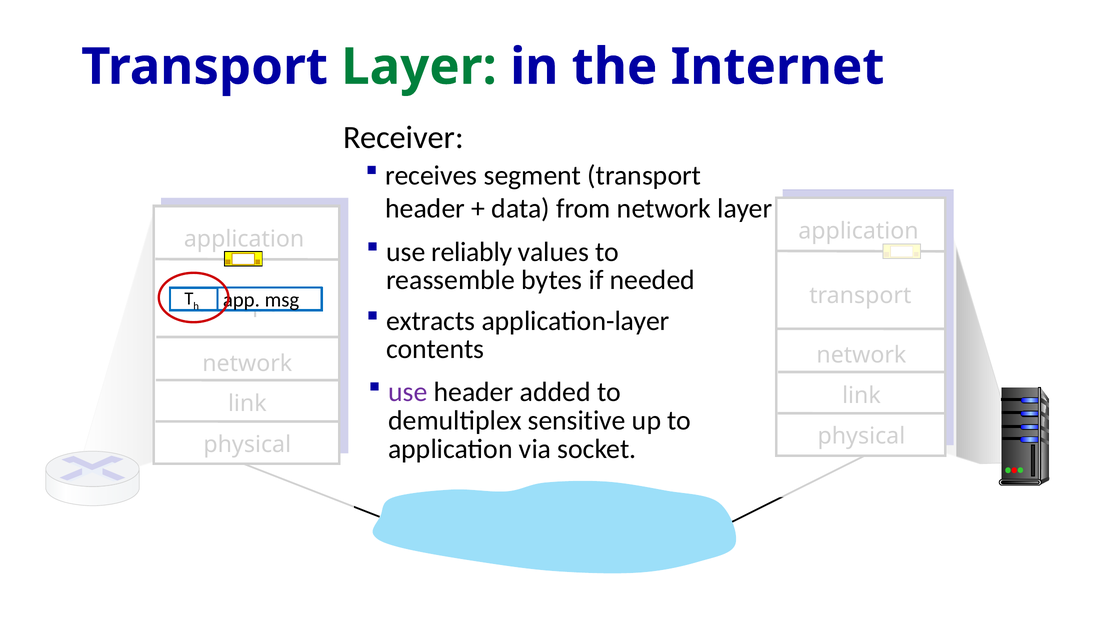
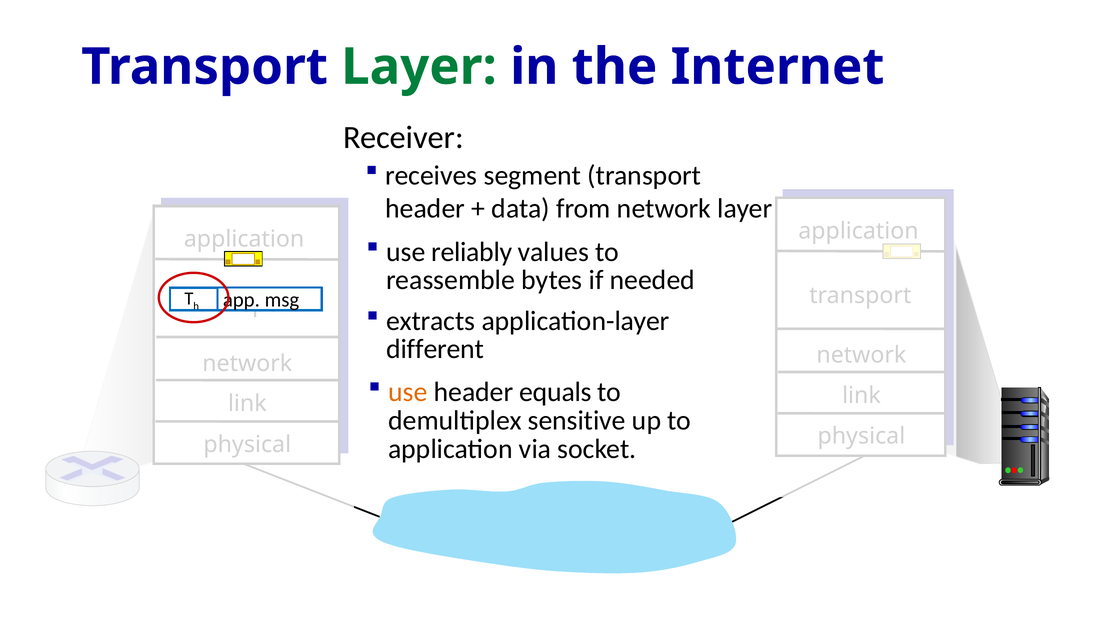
contents: contents -> different (435, 349)
use colour: purple -> orange (408, 392)
added: added -> equals (555, 392)
